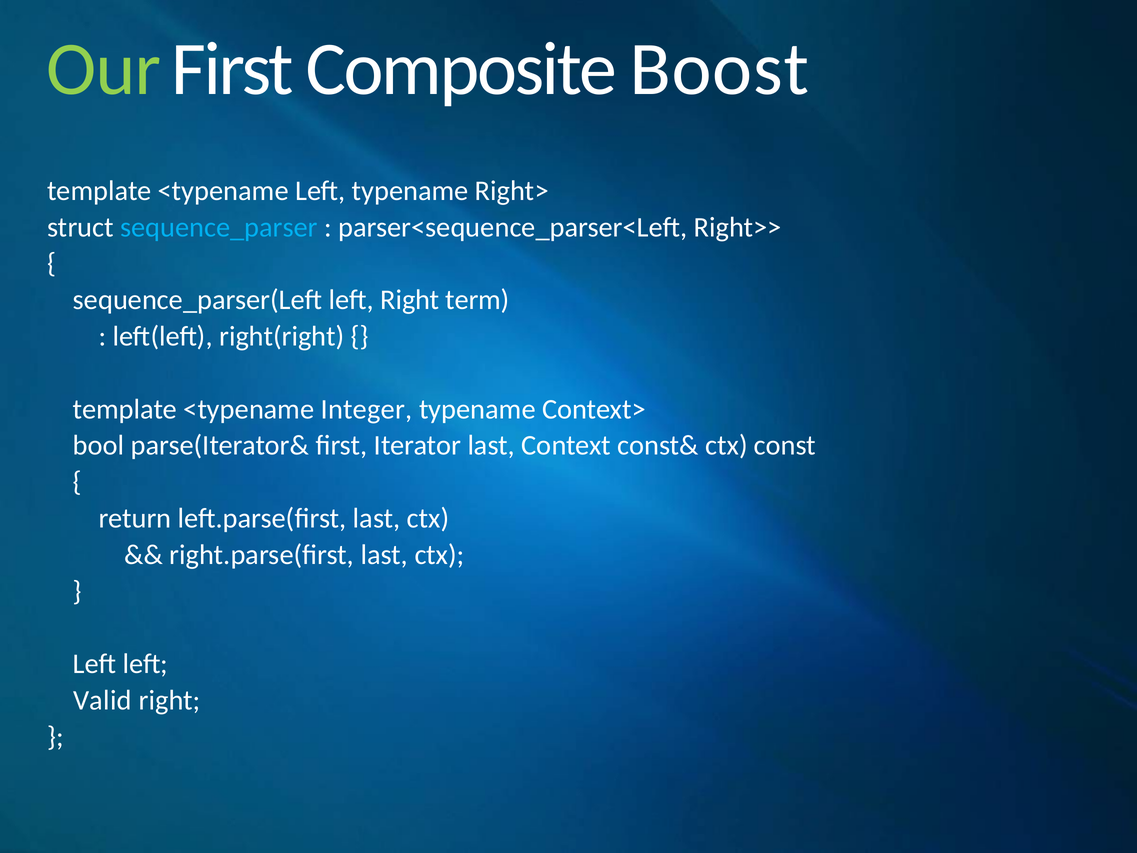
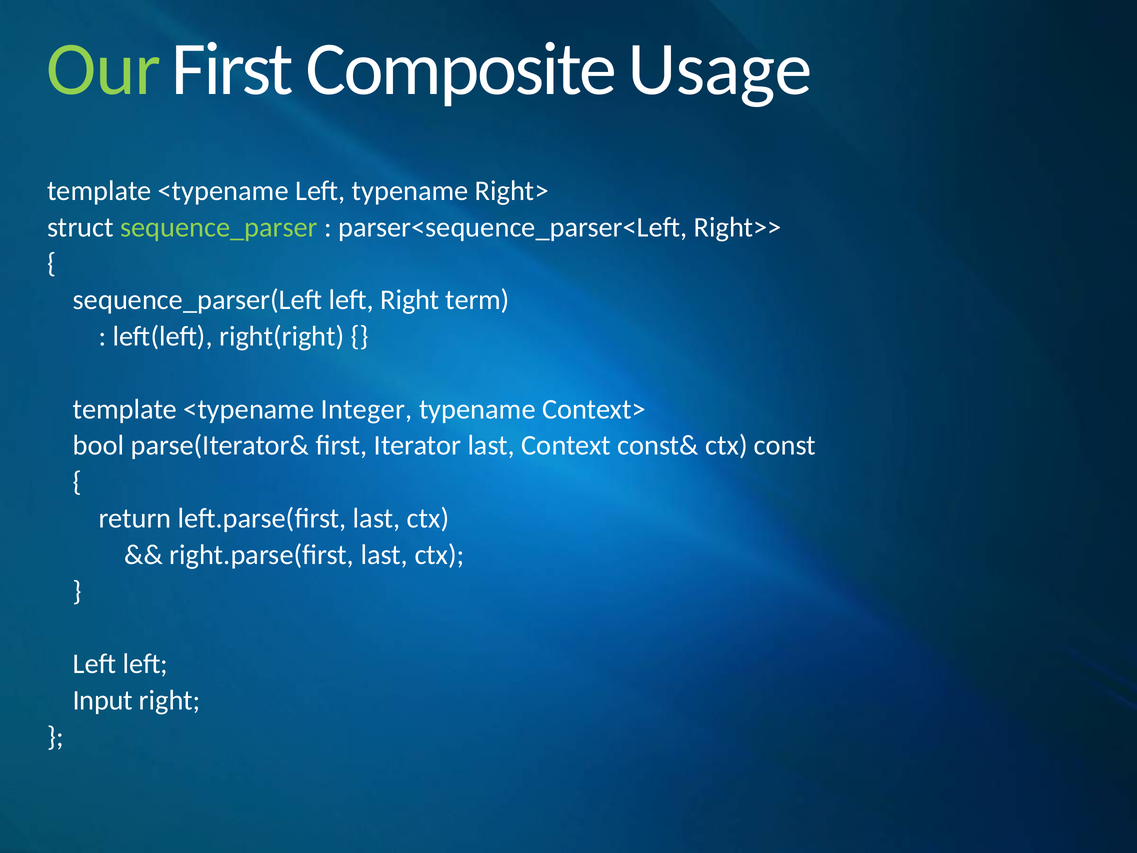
Boost: Boost -> Usage (720, 69)
sequence_parser colour: light blue -> light green (219, 227)
Valid: Valid -> Input (103, 700)
